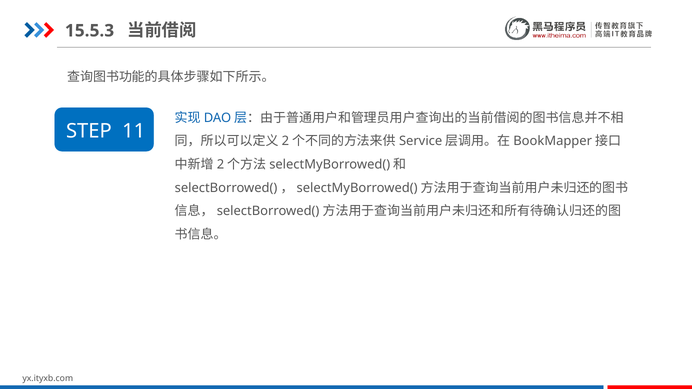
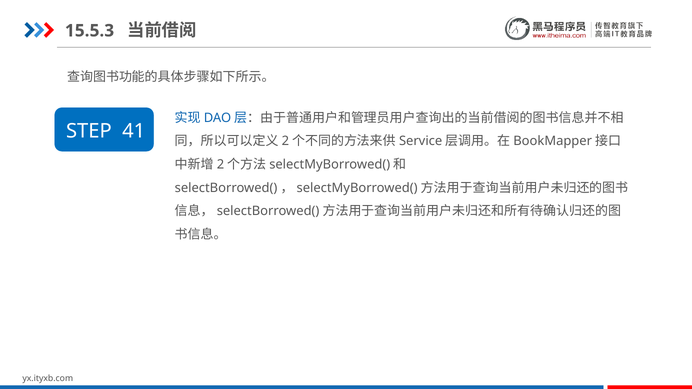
11: 11 -> 41 (134, 131)
